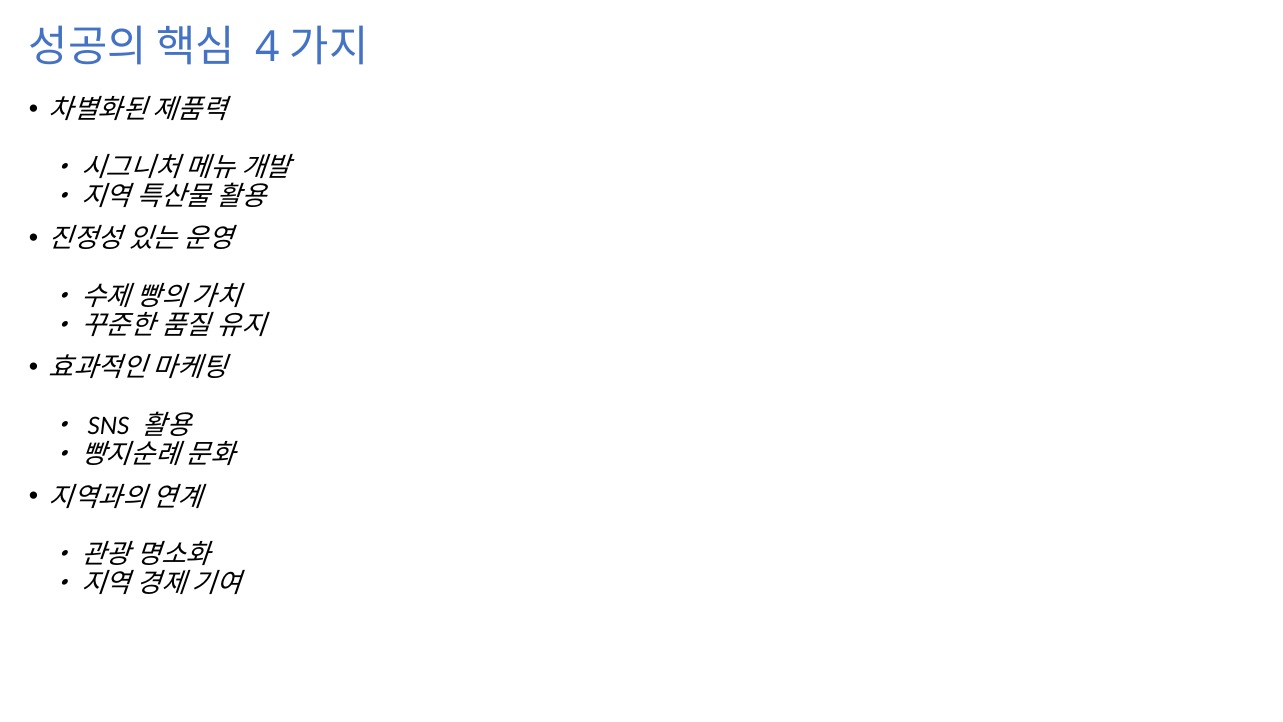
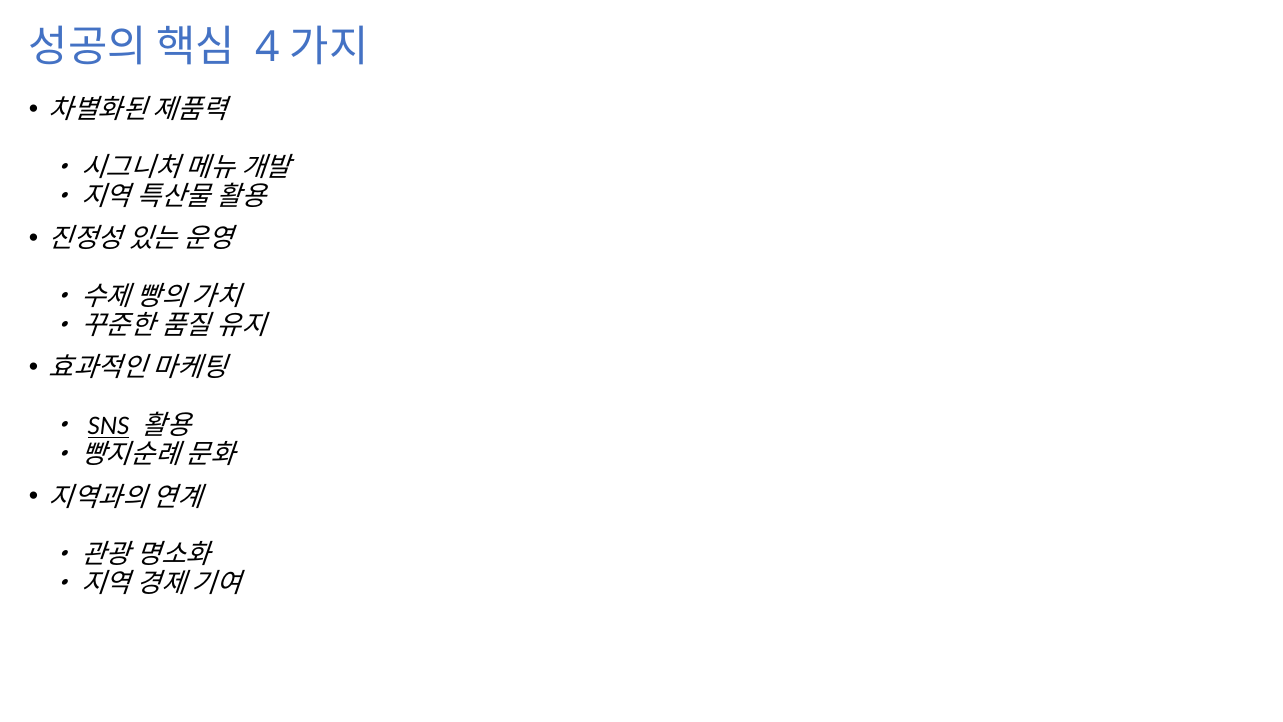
SNS underline: none -> present (108, 426)
